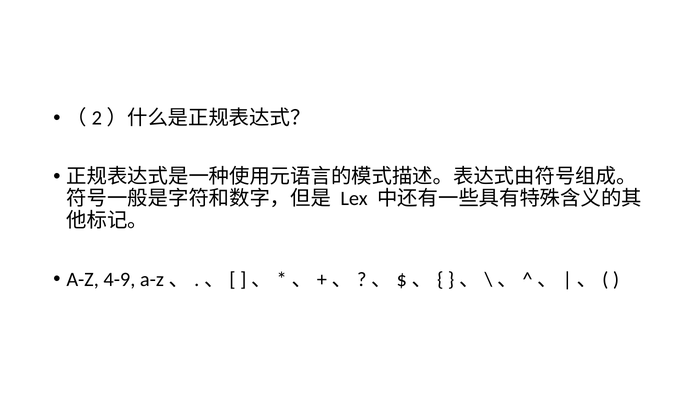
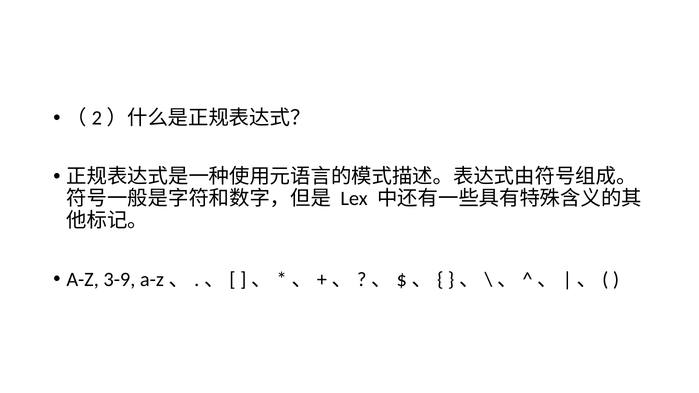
4-9: 4-9 -> 3-9 (119, 279)
